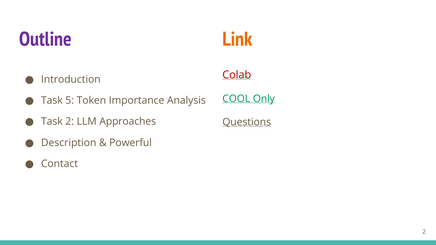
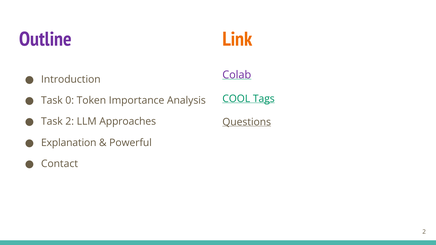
Colab colour: red -> purple (237, 75)
Only: Only -> Tags (264, 99)
5: 5 -> 0 (70, 101)
Description: Description -> Explanation (69, 143)
